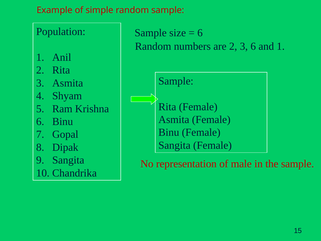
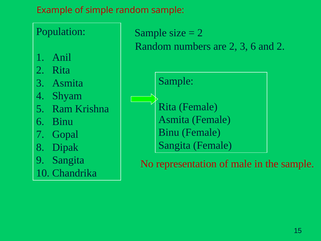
6: 6 -> 2 (200, 33)
and 1: 1 -> 2 (281, 46)
